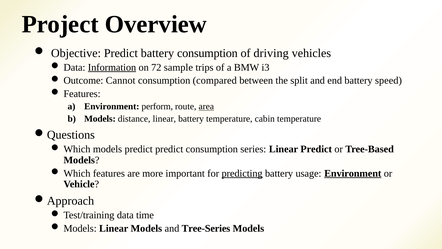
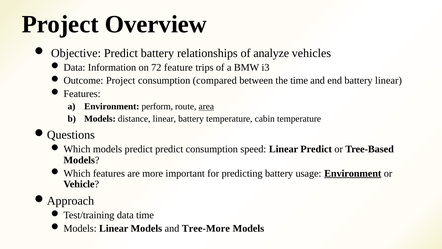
battery consumption: consumption -> relationships (207, 53)
driving: driving -> analyze (271, 53)
Information underline: present -> none (112, 67)
sample: sample -> feature (178, 67)
Cannot: Cannot -> Project (121, 80)
the split: split -> time (299, 80)
battery speed: speed -> linear (388, 80)
series: series -> speed (253, 149)
predicting underline: present -> none (242, 173)
Tree-Series: Tree-Series -> Tree-More (206, 228)
